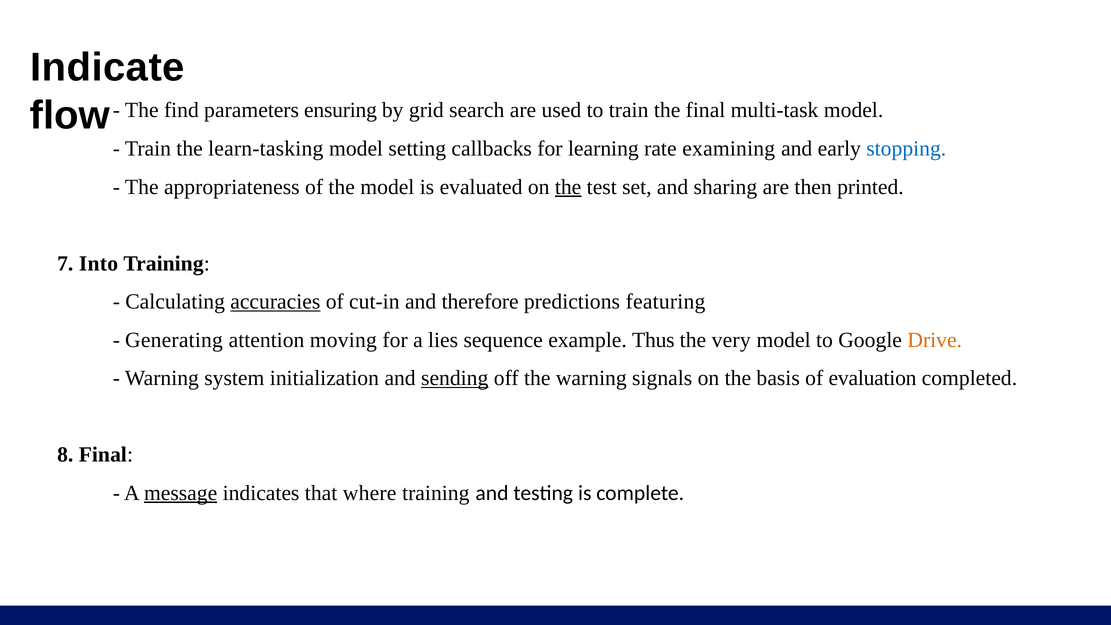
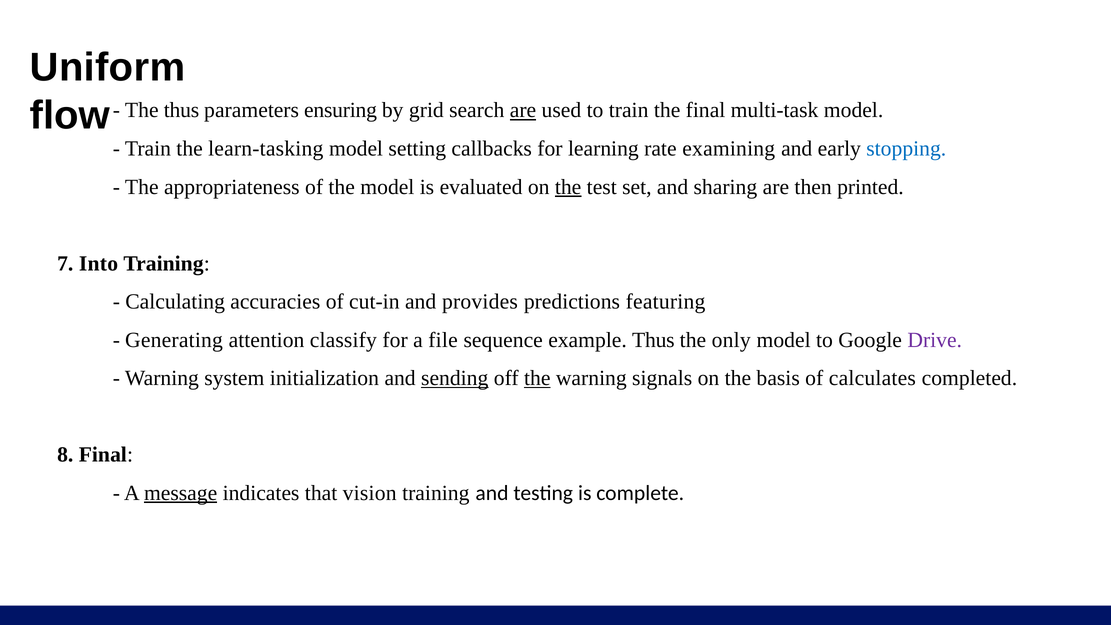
Indicate: Indicate -> Uniform (108, 68)
The find: find -> thus (182, 110)
are underline: none -> present (523, 110)
accuracies underline: present -> none (275, 302)
therefore: therefore -> provides (480, 302)
moving: moving -> classify (343, 340)
lies: lies -> file (443, 340)
very: very -> only (731, 340)
Drive colour: orange -> purple (935, 340)
the underline: none -> present (537, 378)
evaluation: evaluation -> calculates (872, 378)
where: where -> vision (370, 493)
